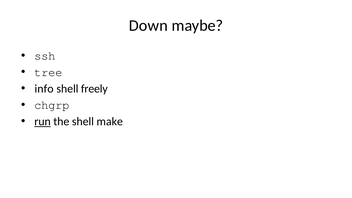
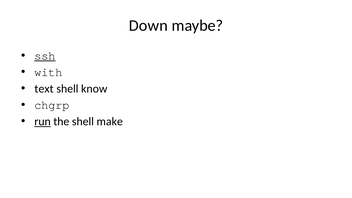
ssh underline: none -> present (45, 56)
tree: tree -> with (48, 72)
info: info -> text (44, 89)
freely: freely -> know (94, 89)
